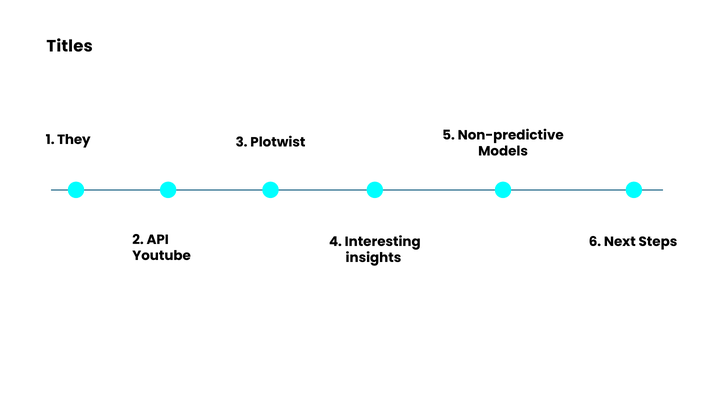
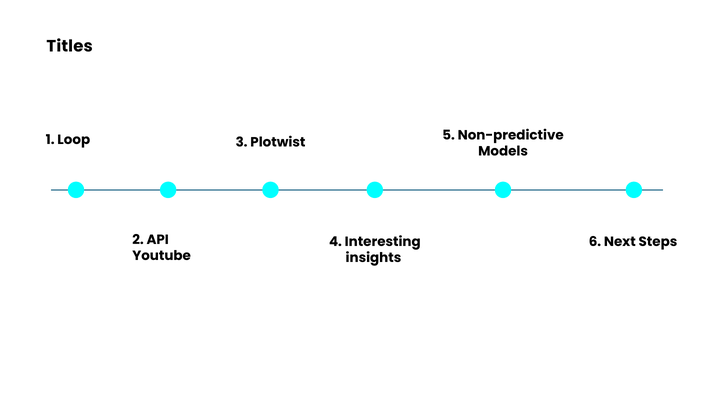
They: They -> Loop (74, 140)
